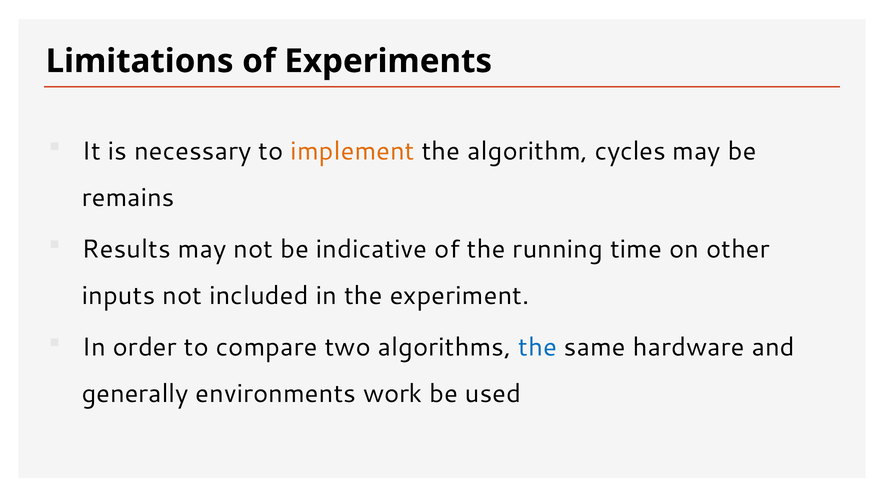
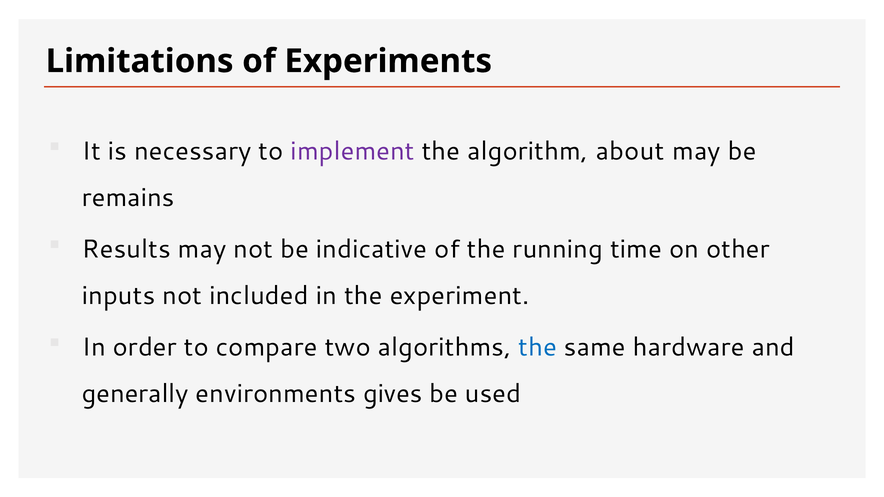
implement colour: orange -> purple (353, 151)
cycles: cycles -> about (630, 151)
work: work -> gives (393, 394)
